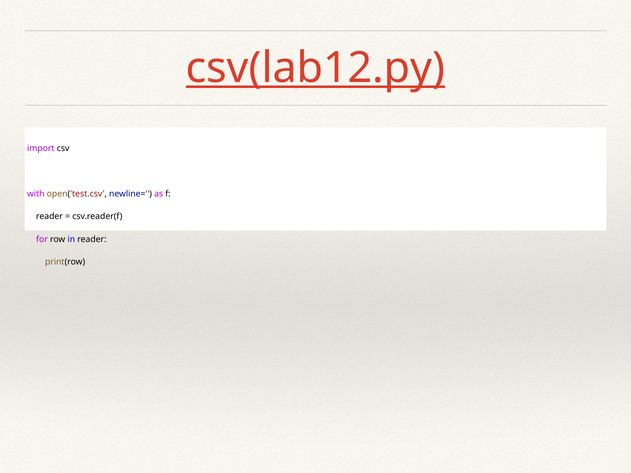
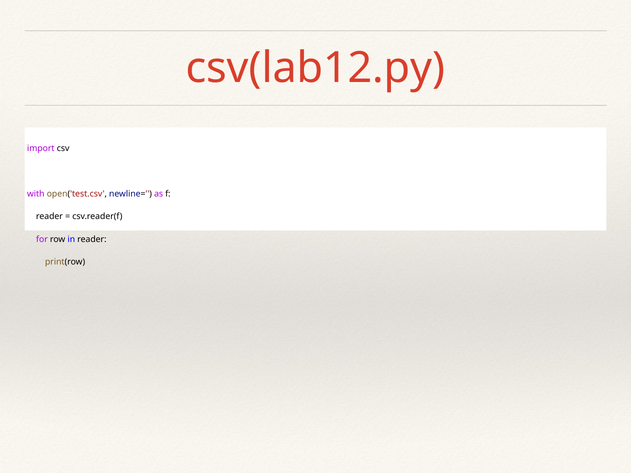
csv(lab12.py underline: present -> none (315, 68)
